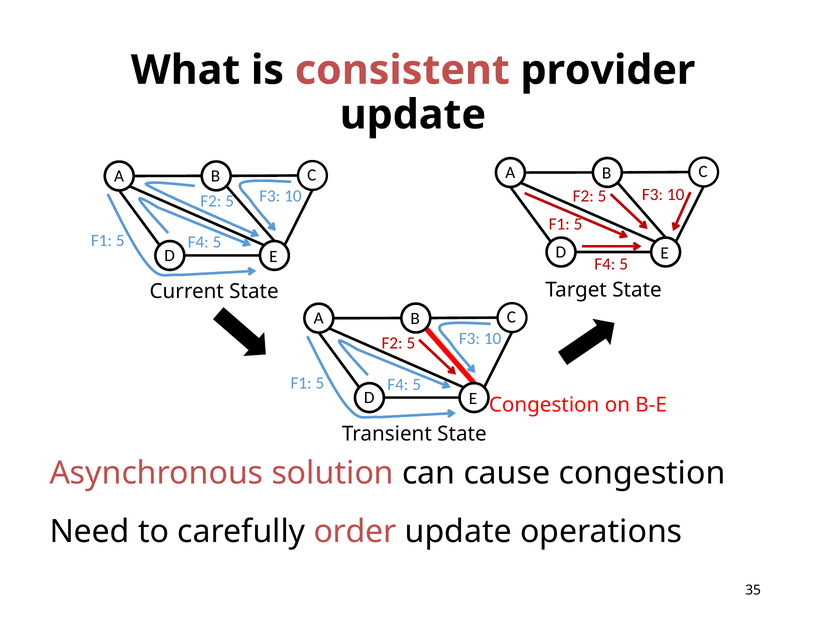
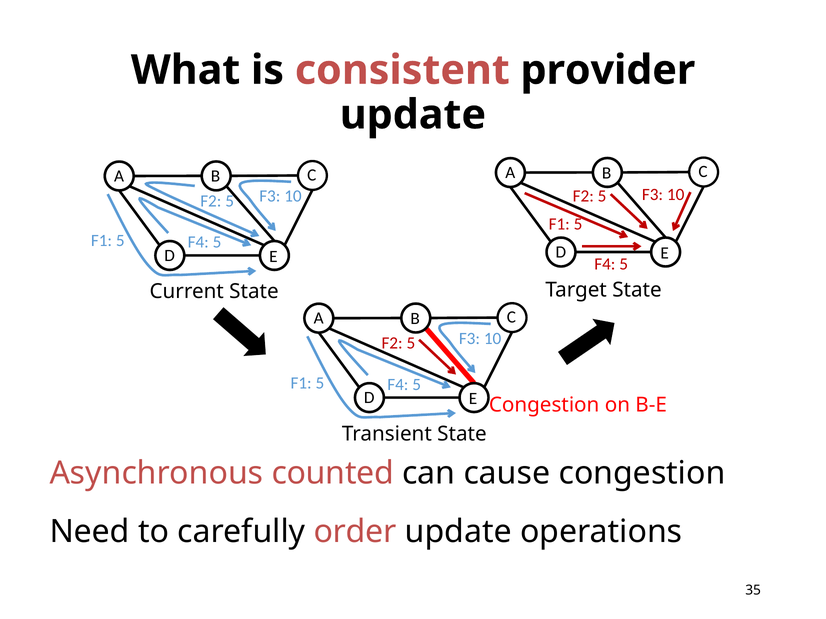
solution: solution -> counted (333, 474)
